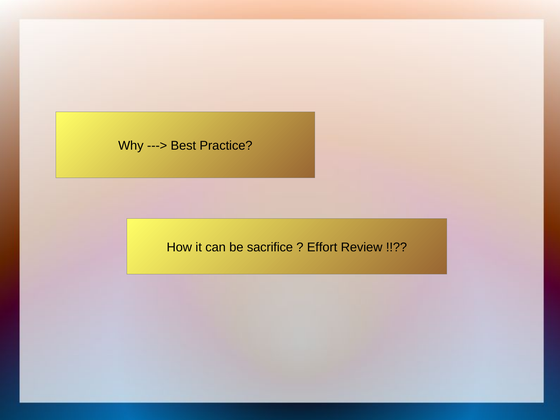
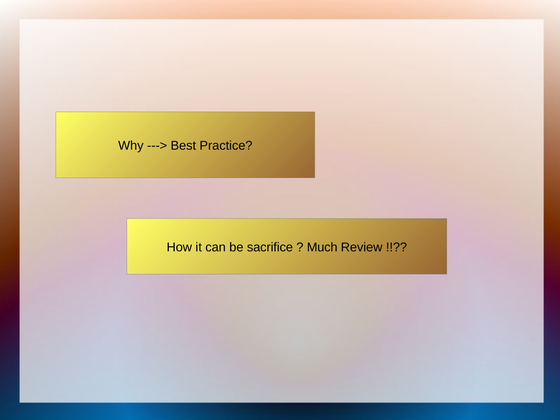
Effort: Effort -> Much (322, 247)
